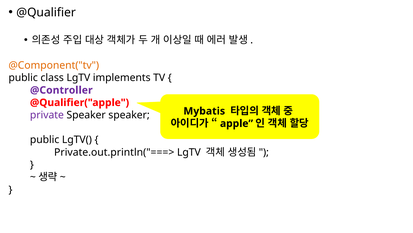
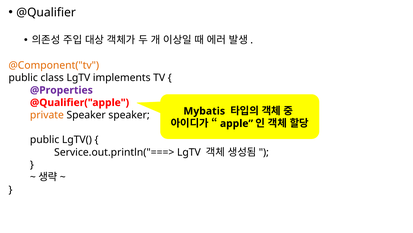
@Controller: @Controller -> @Properties (61, 90)
private colour: purple -> orange (47, 115)
Private.out.println("===>: Private.out.println("===> -> Service.out.println("===> (114, 152)
